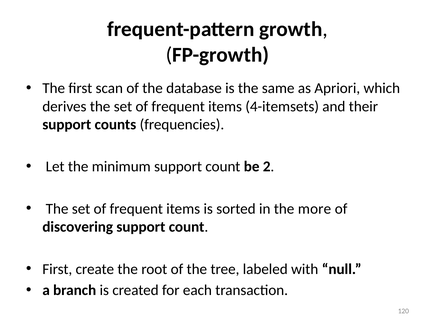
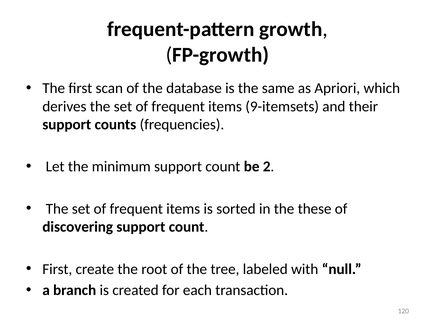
4-itemsets: 4-itemsets -> 9-itemsets (282, 106)
more: more -> these (315, 209)
